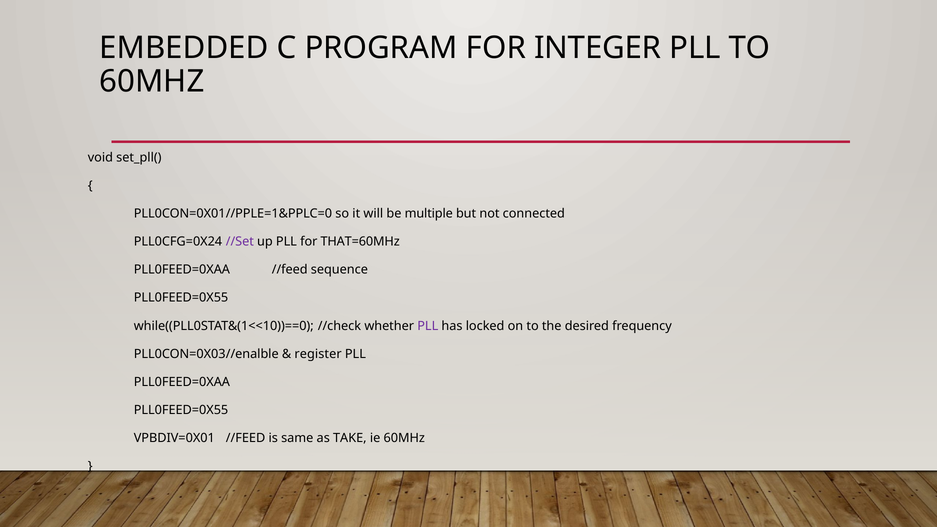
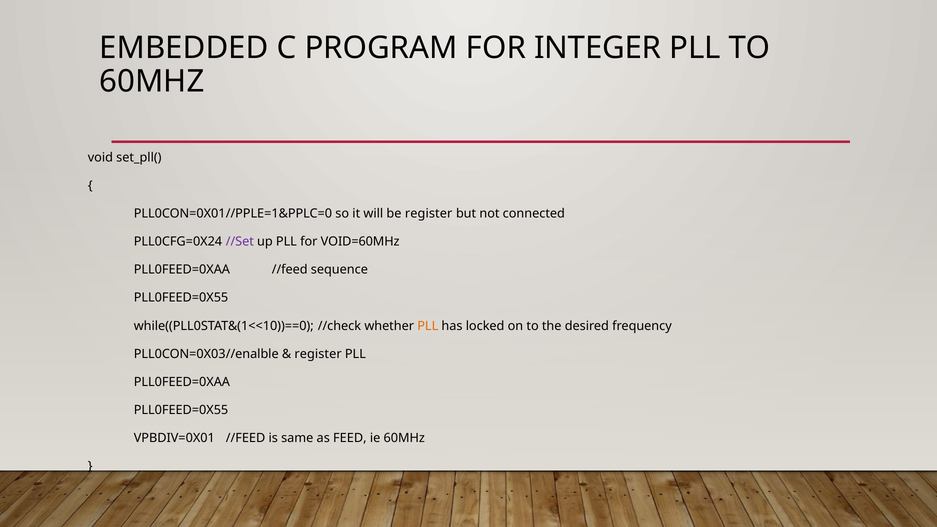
be multiple: multiple -> register (429, 214)
THAT=60MHz: THAT=60MHz -> VOID=60MHz (360, 242)
PLL colour: purple -> orange (428, 326)
TAKE: TAKE -> FEED (350, 438)
